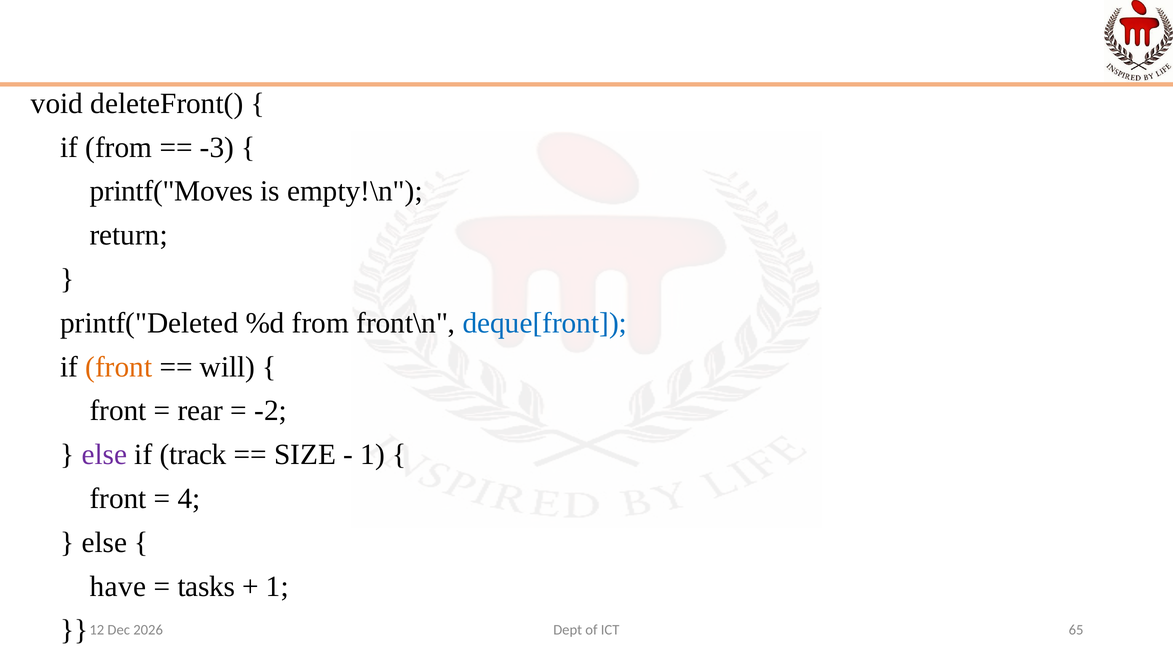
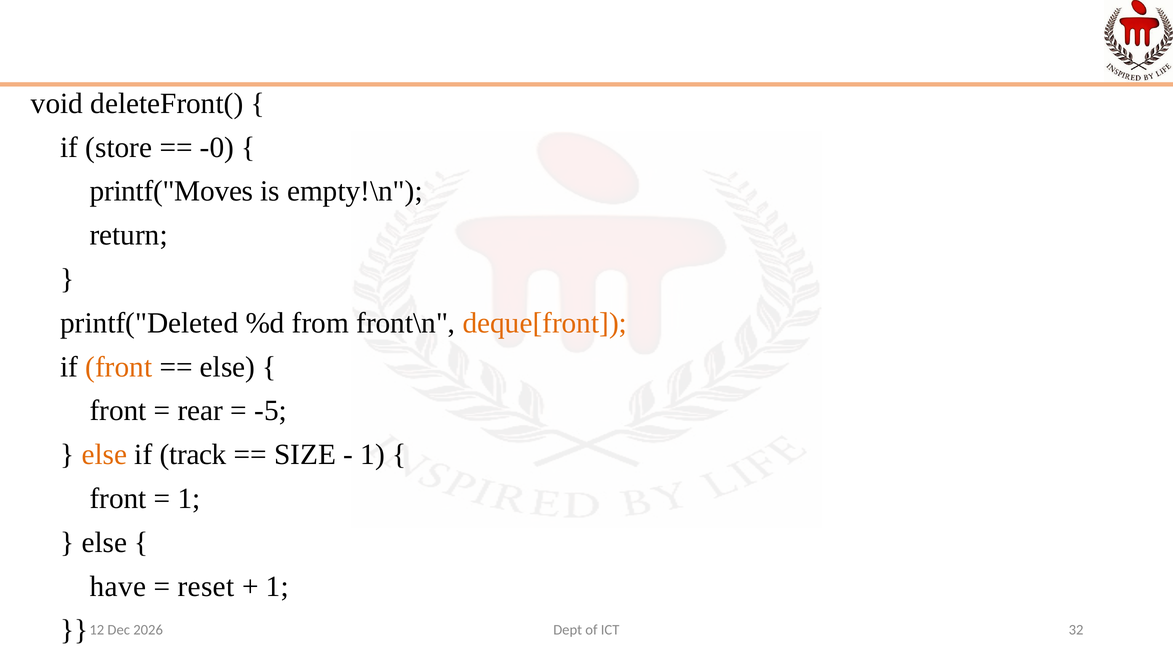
if from: from -> store (119, 147)
-3: -3 -> -0 (217, 147)
deque[front colour: blue -> orange (545, 323)
will: will -> else (228, 367)
-2: -2 -> -5 (271, 411)
else colour: purple -> orange (104, 455)
4: 4 -> 1 (189, 498)
tasks: tasks -> reset (206, 586)
65: 65 -> 32 (1076, 630)
